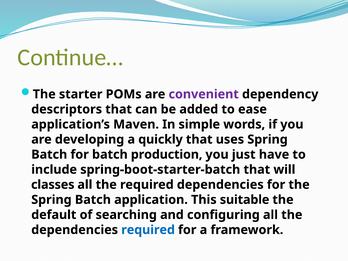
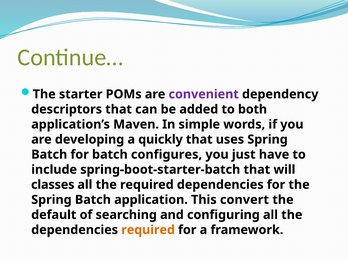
ease: ease -> both (253, 109)
production: production -> configures (167, 155)
suitable: suitable -> convert (244, 200)
required colour: blue -> orange (148, 230)
